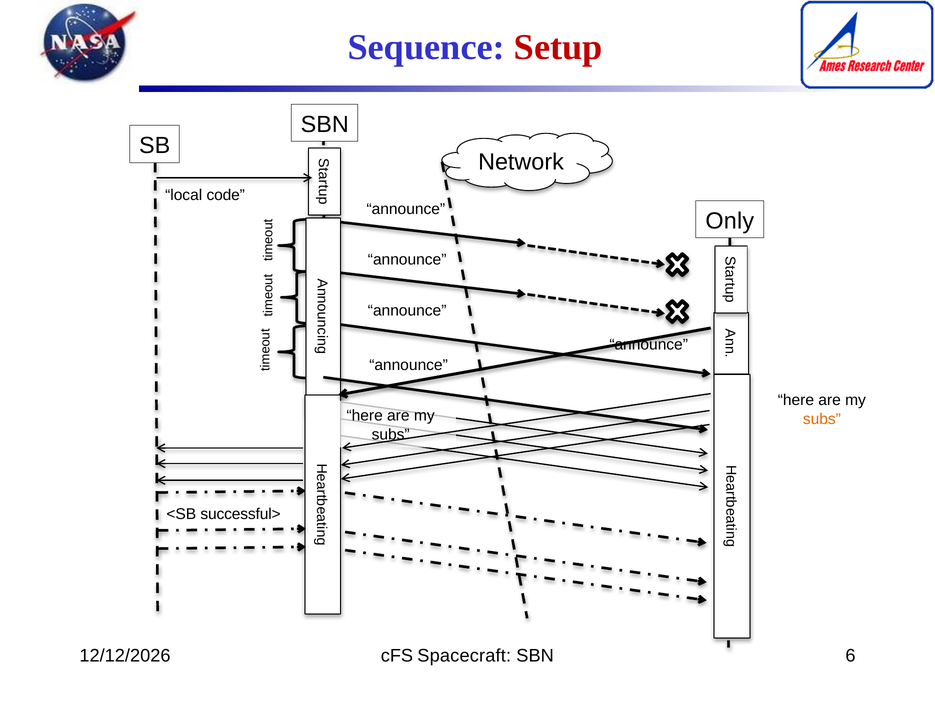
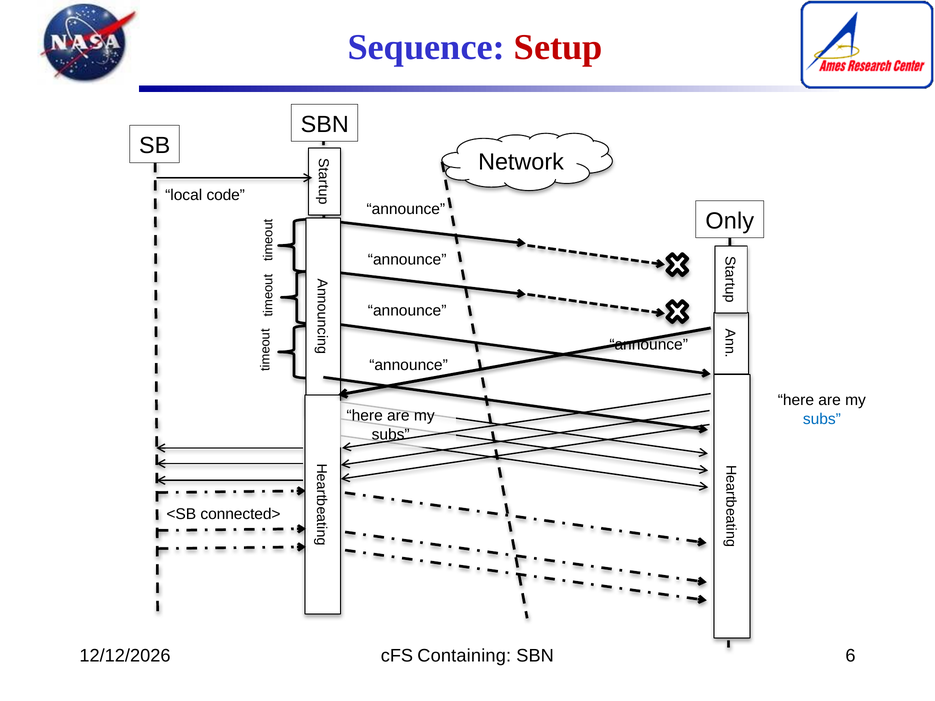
subs colour: orange -> blue (822, 419)
successful>: successful> -> connected> (241, 514)
Spacecraft: Spacecraft -> Containing (464, 656)
